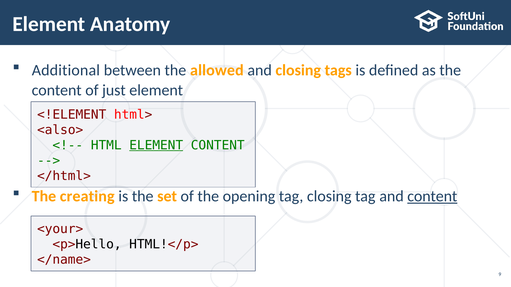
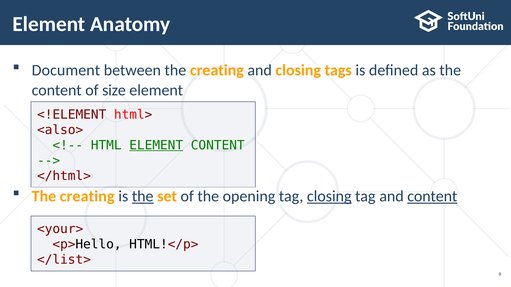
Additional: Additional -> Document (66, 70)
between the allowed: allowed -> creating (217, 70)
just: just -> size (114, 91)
the underline: none -> present (143, 197)
closing underline: none -> present (329, 197)
</name>: </name> -> </list> (64, 260)
